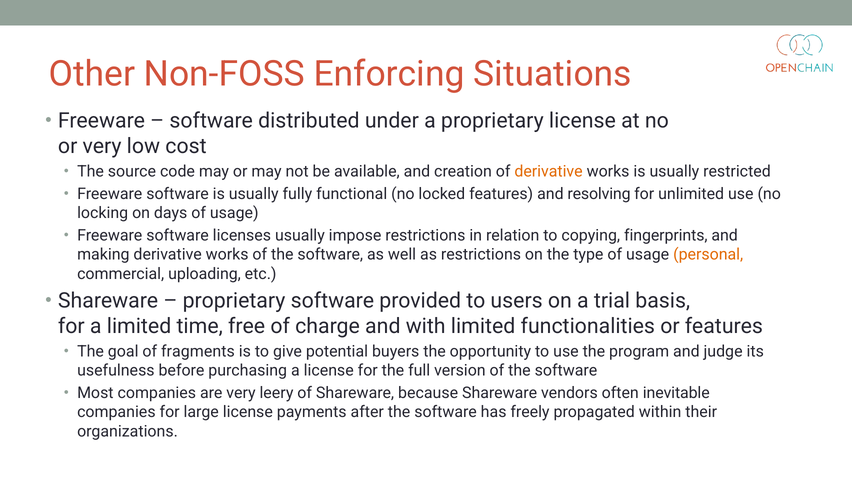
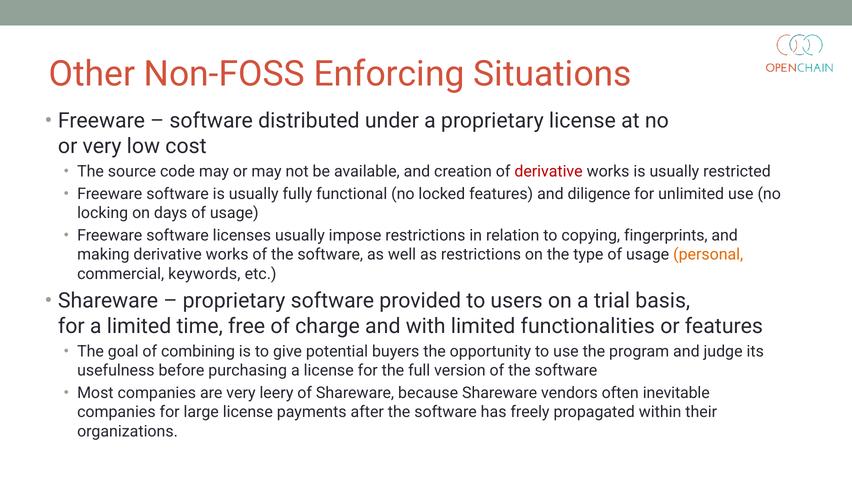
derivative colour: orange -> red (549, 172)
resolving: resolving -> diligence (599, 194)
uploading: uploading -> keywords (204, 274)
fragments: fragments -> combining (198, 352)
